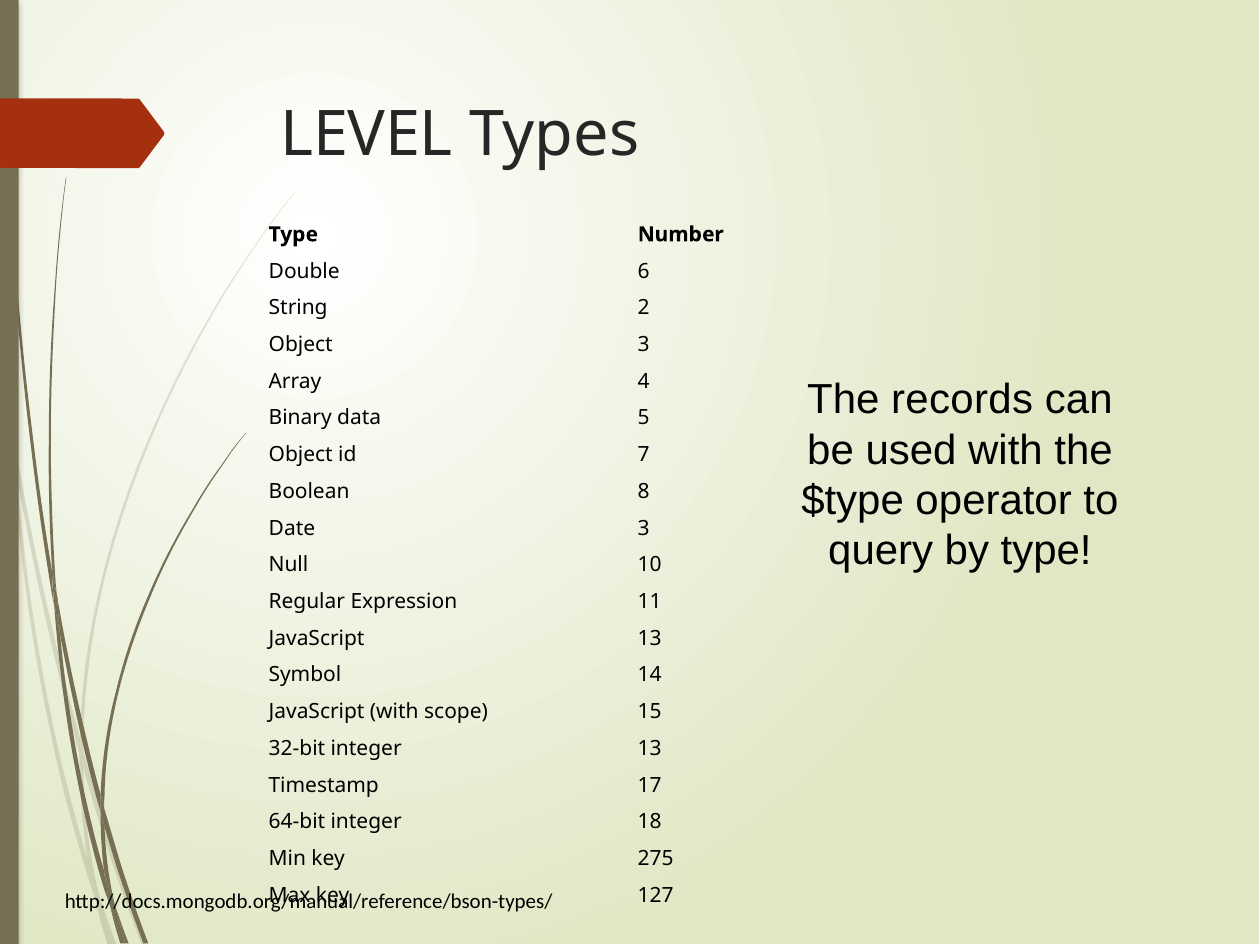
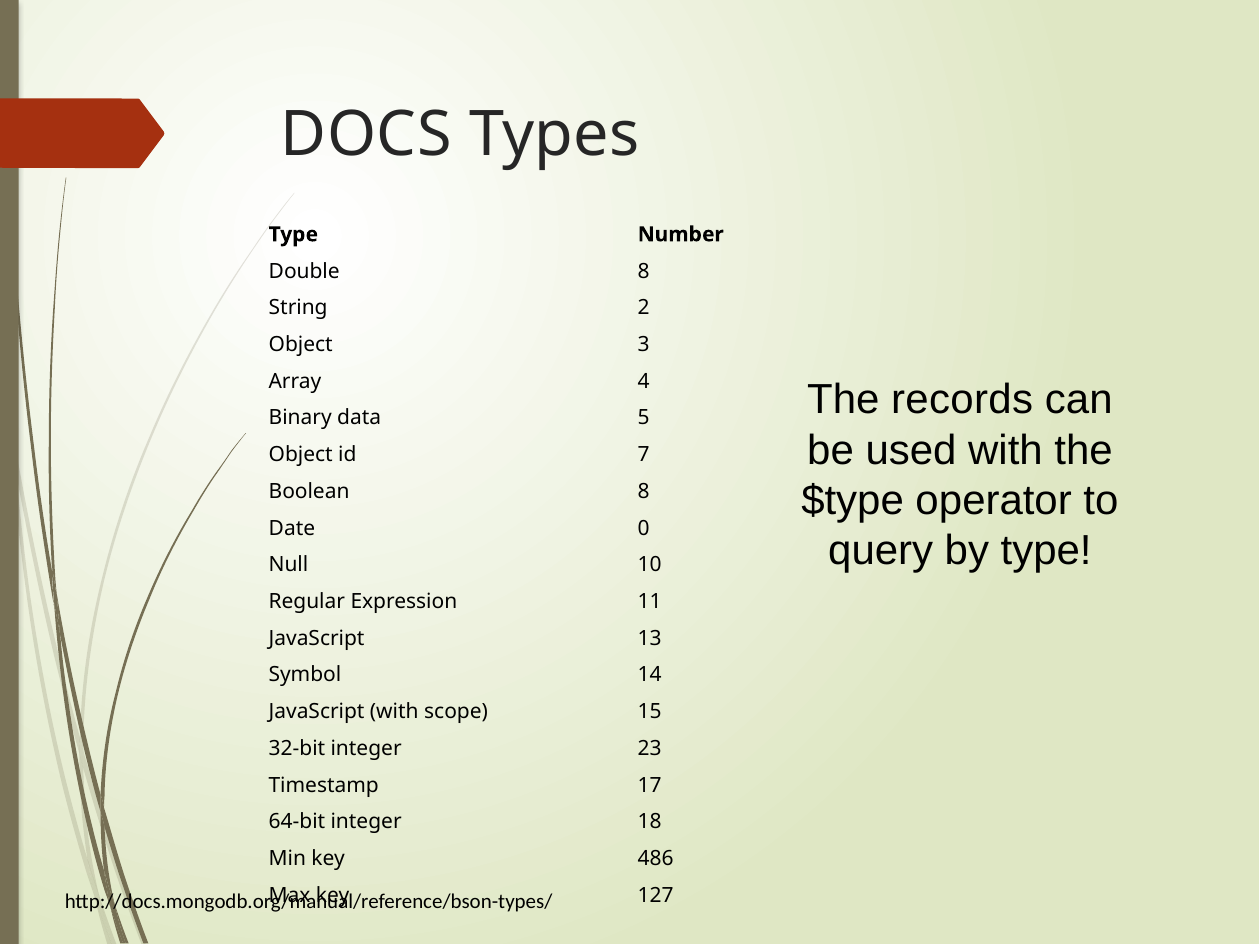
LEVEL: LEVEL -> DOCS (366, 134)
Double 6: 6 -> 8 (644, 271)
Date 3: 3 -> 0 (644, 528)
integer 13: 13 -> 23 (650, 749)
275: 275 -> 486 (656, 859)
